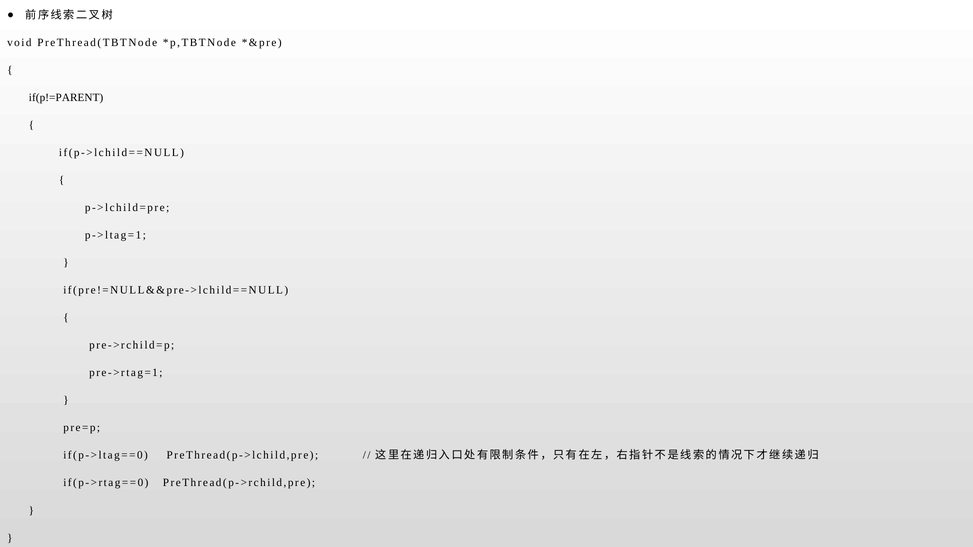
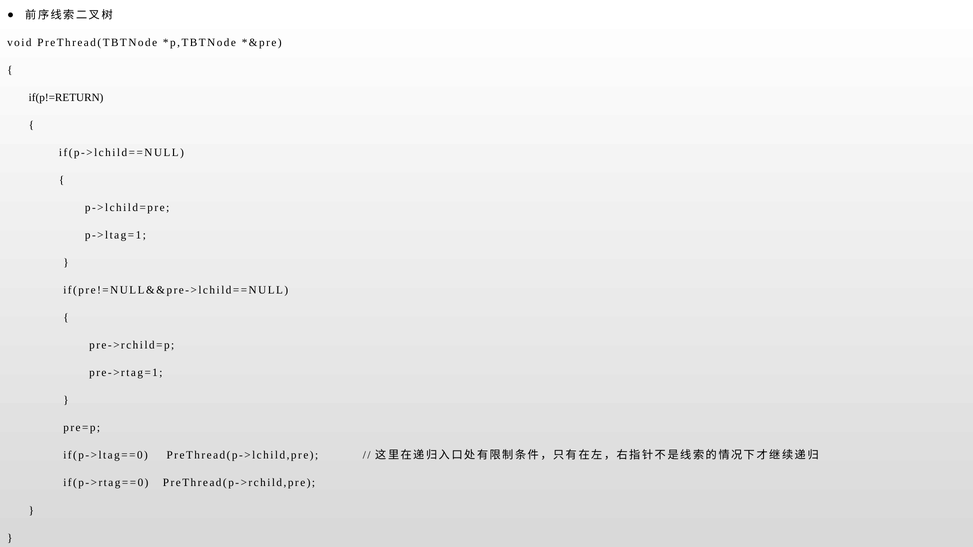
if(p!=PARENT: if(p!=PARENT -> if(p!=RETURN (66, 98)
